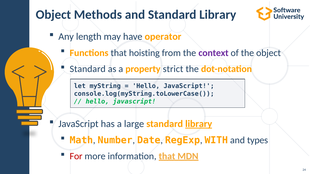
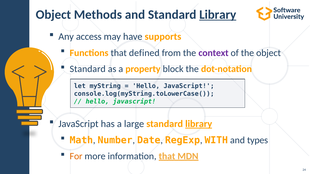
Library underline: none -> present (218, 15)
length: length -> access (89, 37)
operator: operator -> supports (163, 37)
hoisting: hoisting -> defined (144, 53)
strict: strict -> block (173, 69)
For colour: red -> orange (76, 156)
